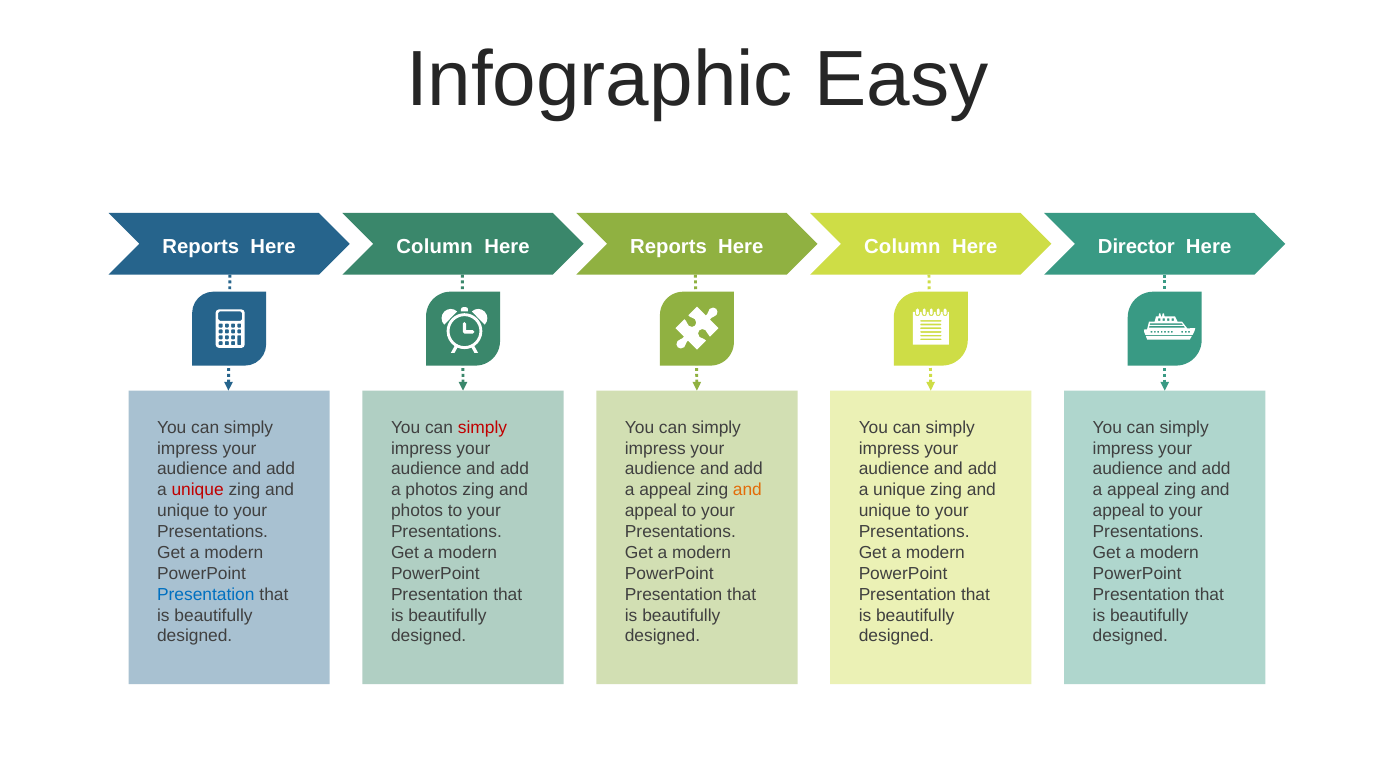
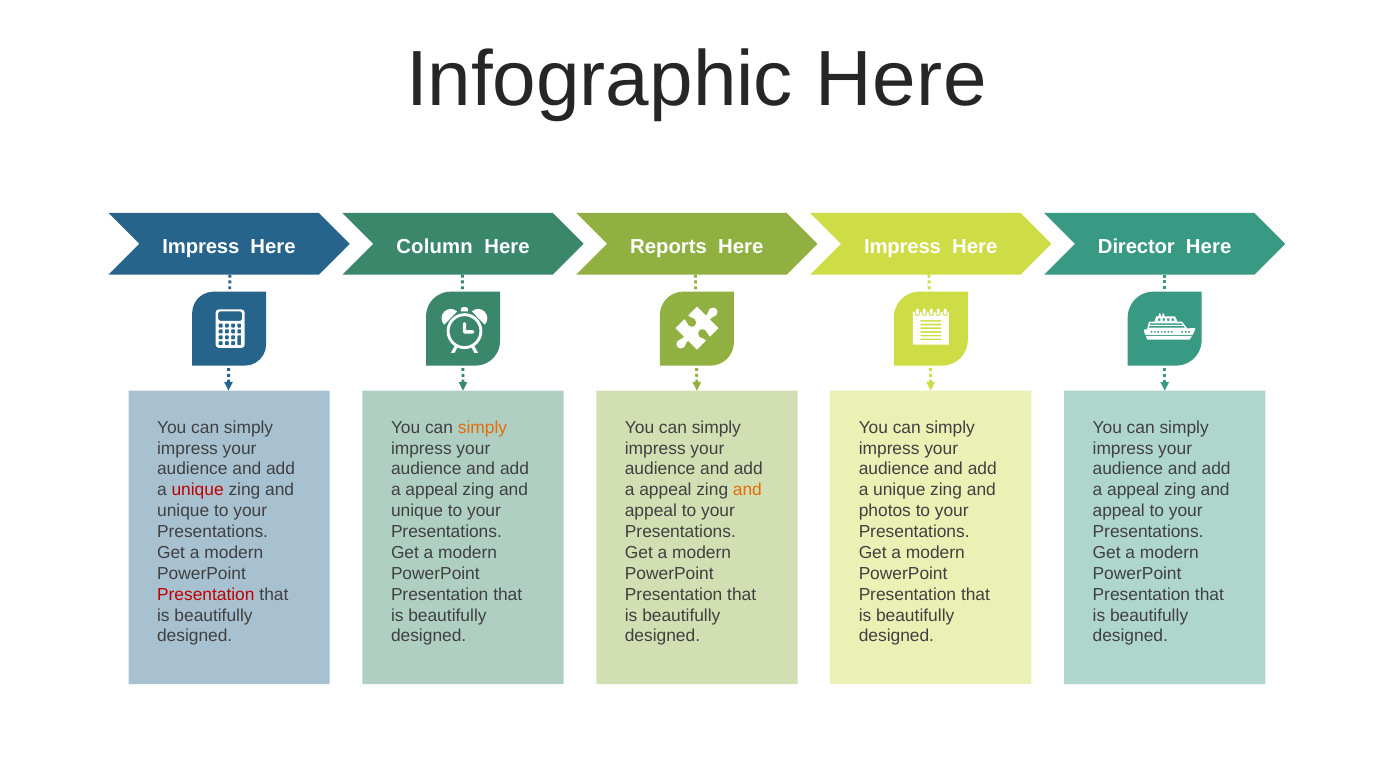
Infographic Easy: Easy -> Here (901, 80)
Reports: Reports -> Impress (201, 247)
Column: Column -> Impress (903, 247)
simply colour: red -> orange (482, 427)
photos: photos -> appeal (432, 490)
photos: photos -> unique (417, 511)
unique: unique -> photos (885, 511)
Presentation colour: blue -> red (206, 594)
